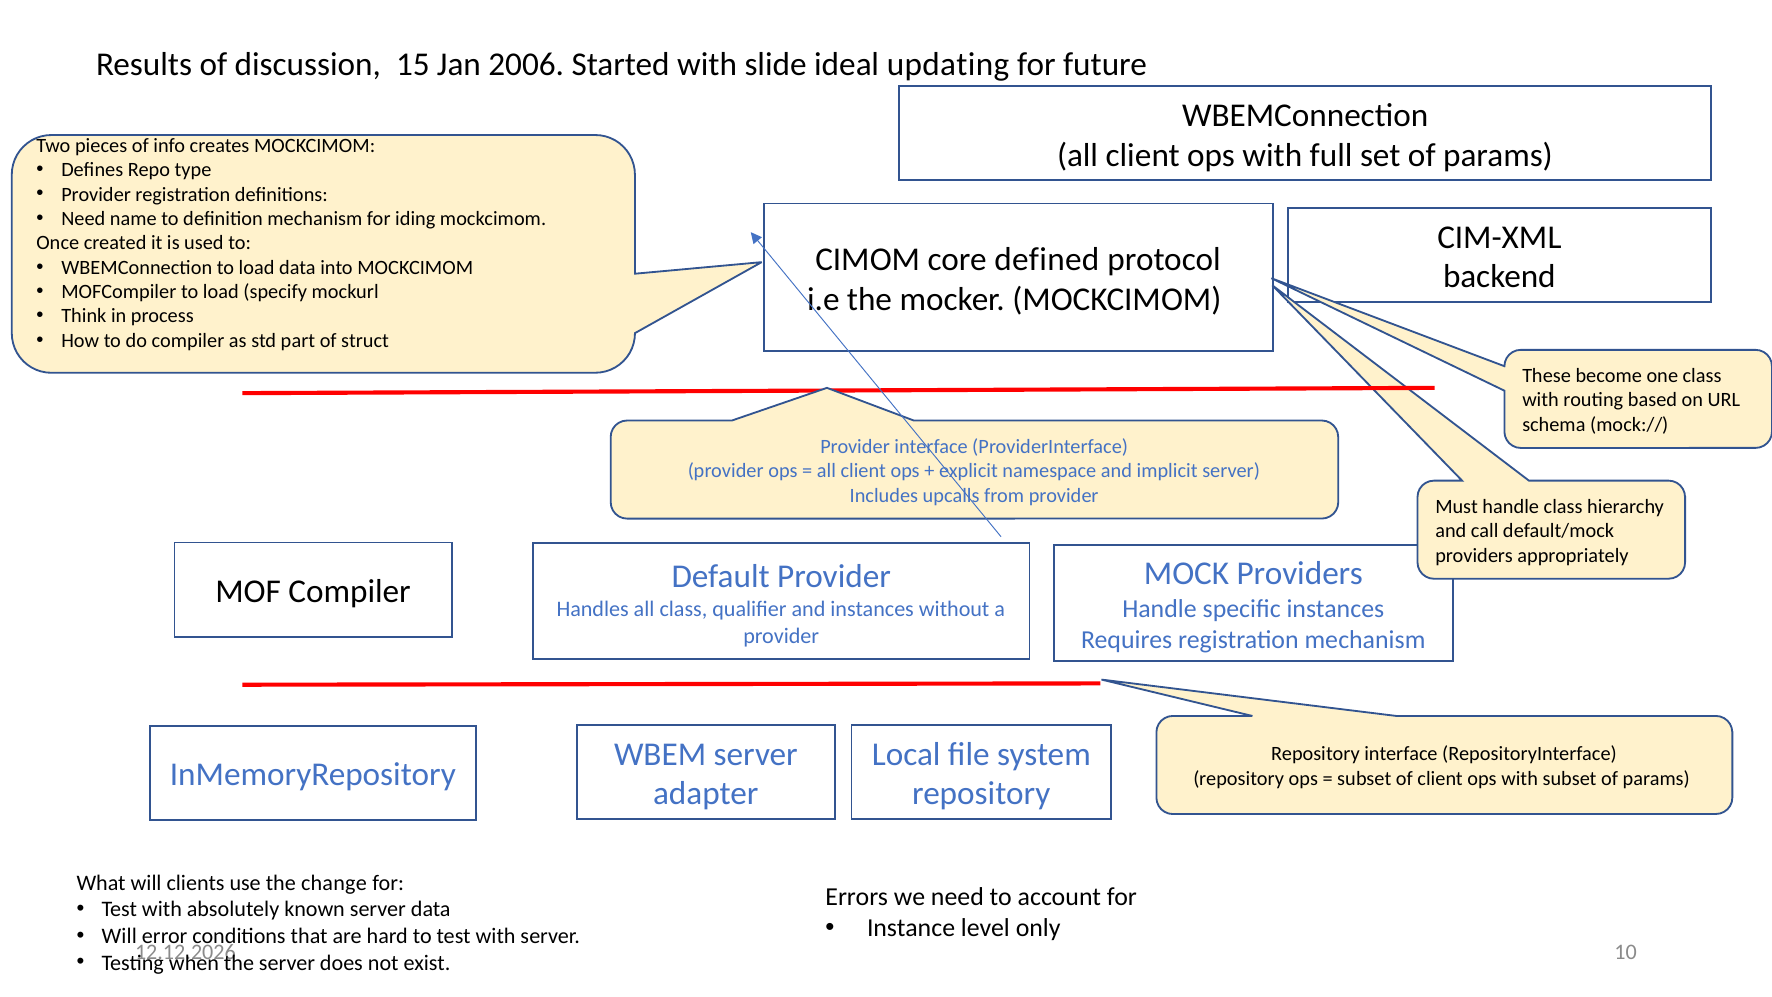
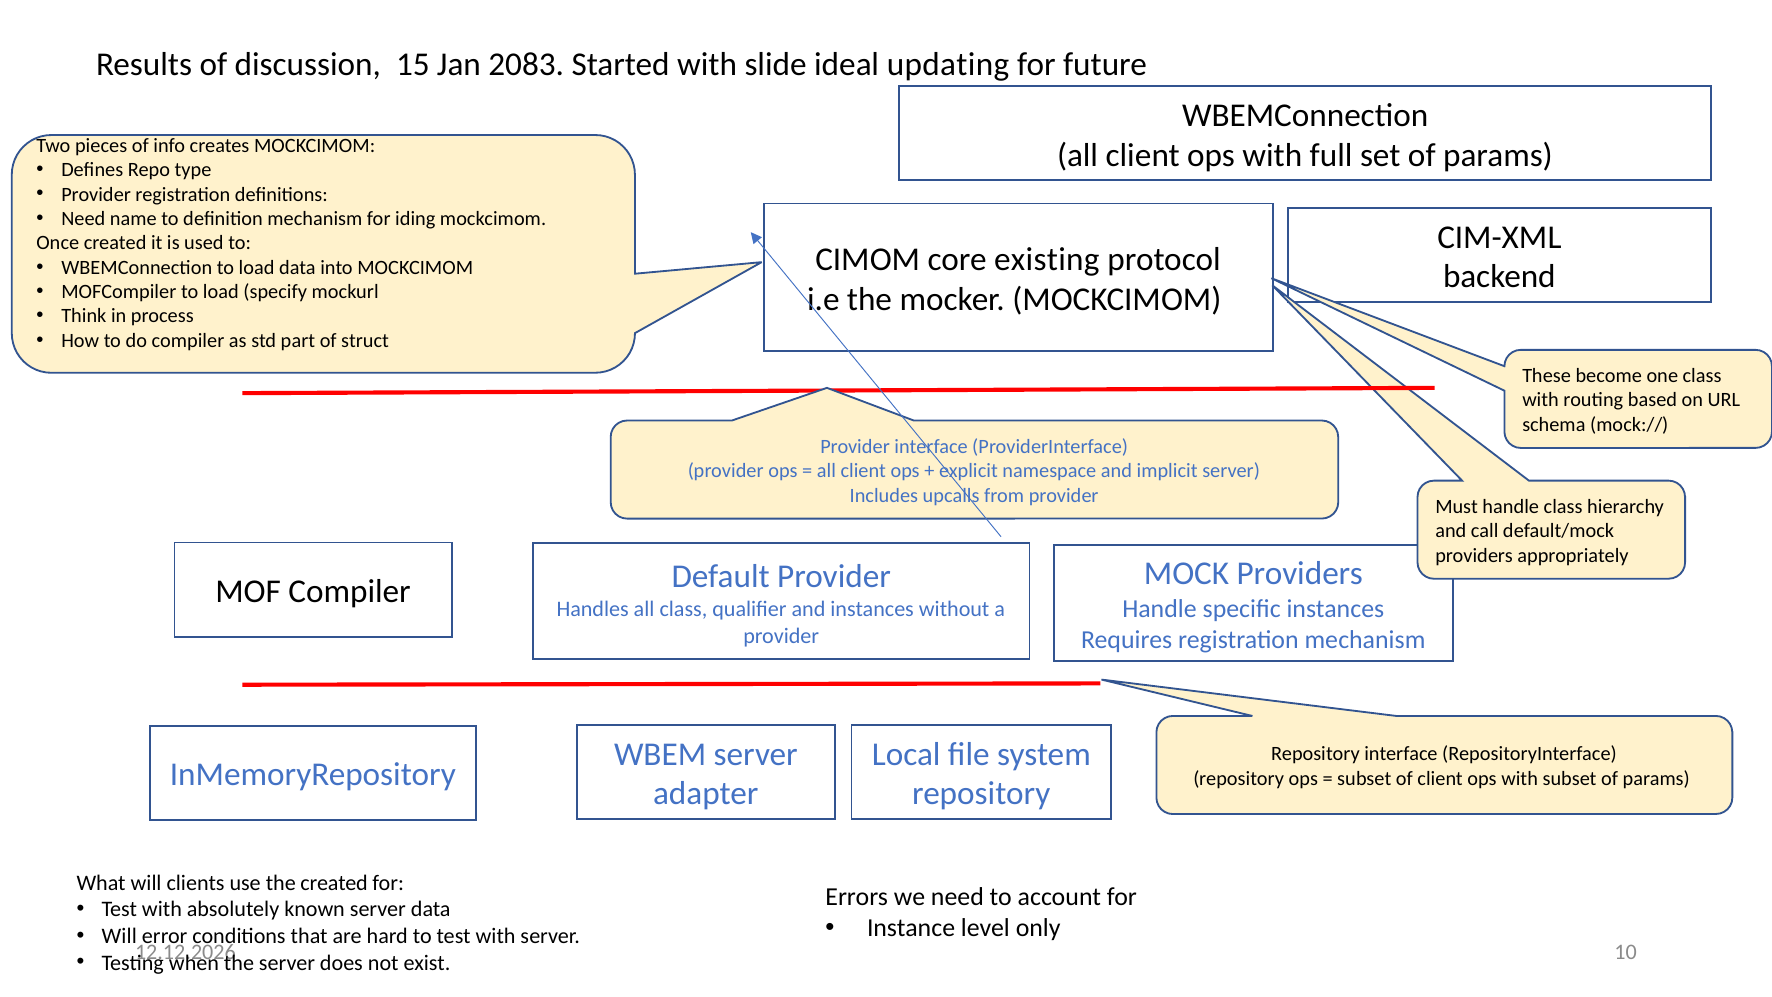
2006: 2006 -> 2083 (526, 64)
defined: defined -> existing (1047, 260)
the change: change -> created (334, 883)
